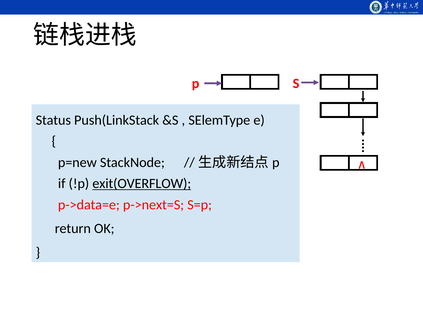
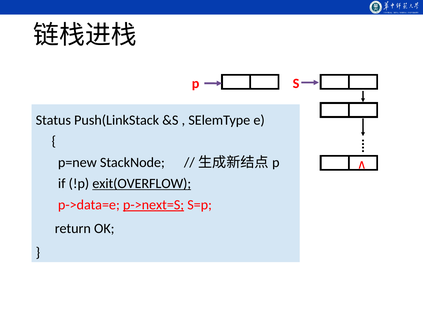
p->next=S underline: none -> present (154, 205)
